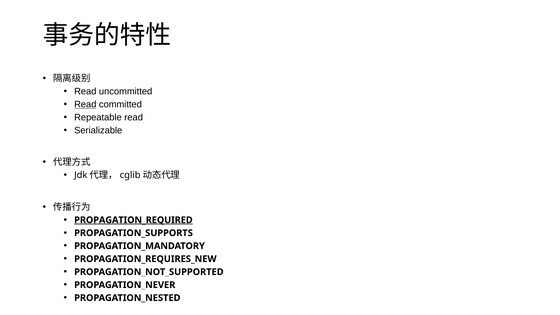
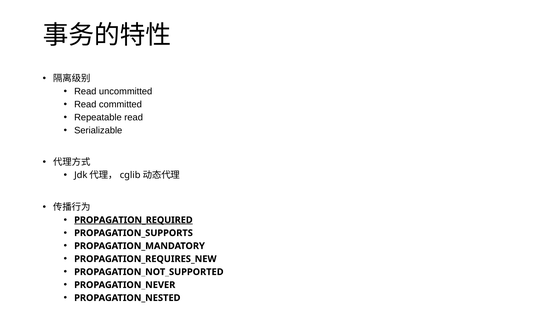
Read underline: present -> none (85, 104)
